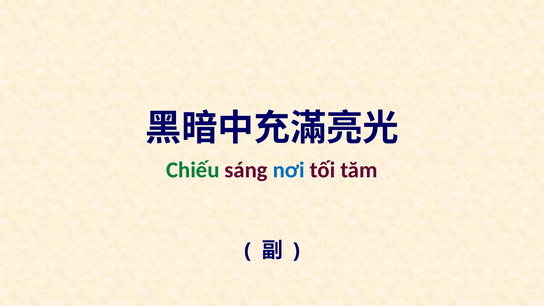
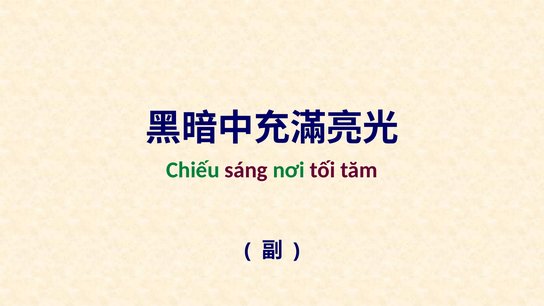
nơi colour: blue -> green (289, 170)
